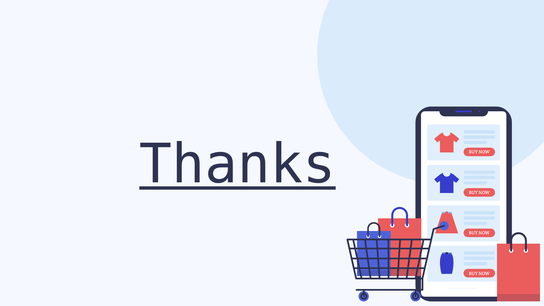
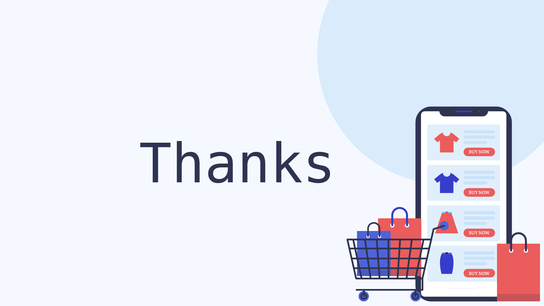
Thanks underline: present -> none (237, 165)
